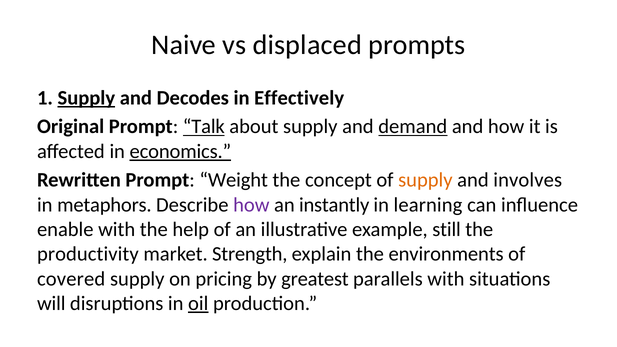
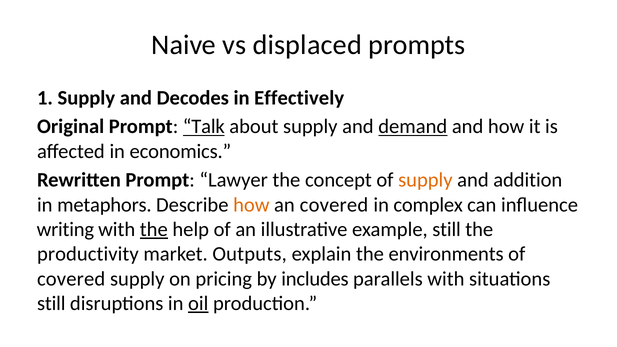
Supply underline: present -> none (86, 98)
economics underline: present -> none (180, 151)
Weight: Weight -> Lawyer (234, 180)
involves: involves -> addition (528, 180)
how colour: purple -> orange (251, 205)
an instantly: instantly -> covered (334, 205)
learning: learning -> complex (428, 205)
enable: enable -> writing (65, 229)
the underline: none -> present (154, 229)
Strength: Strength -> Outputs (250, 254)
greatest: greatest -> includes (315, 279)
will: will -> still (51, 304)
